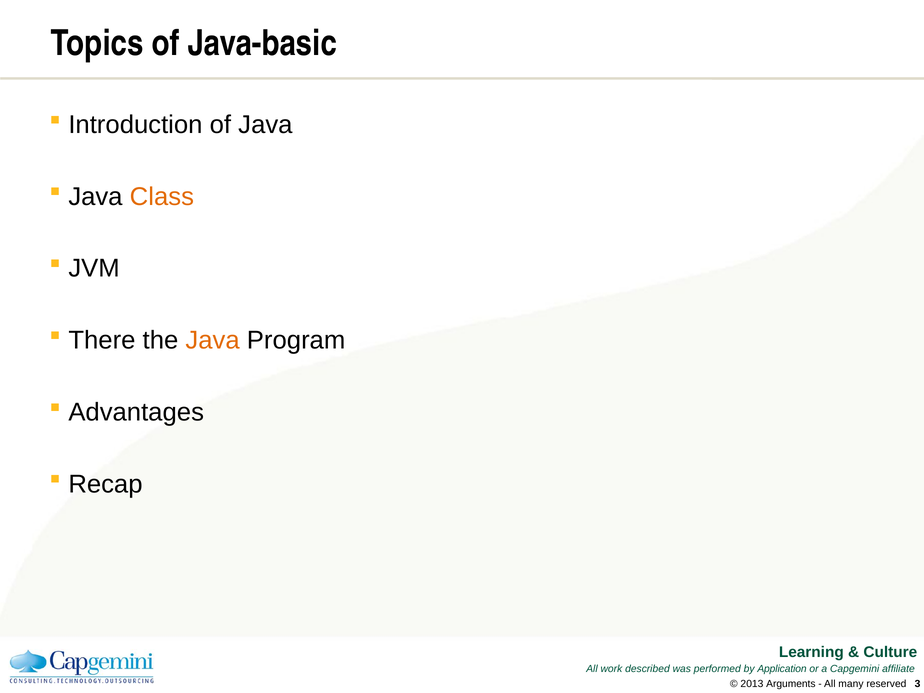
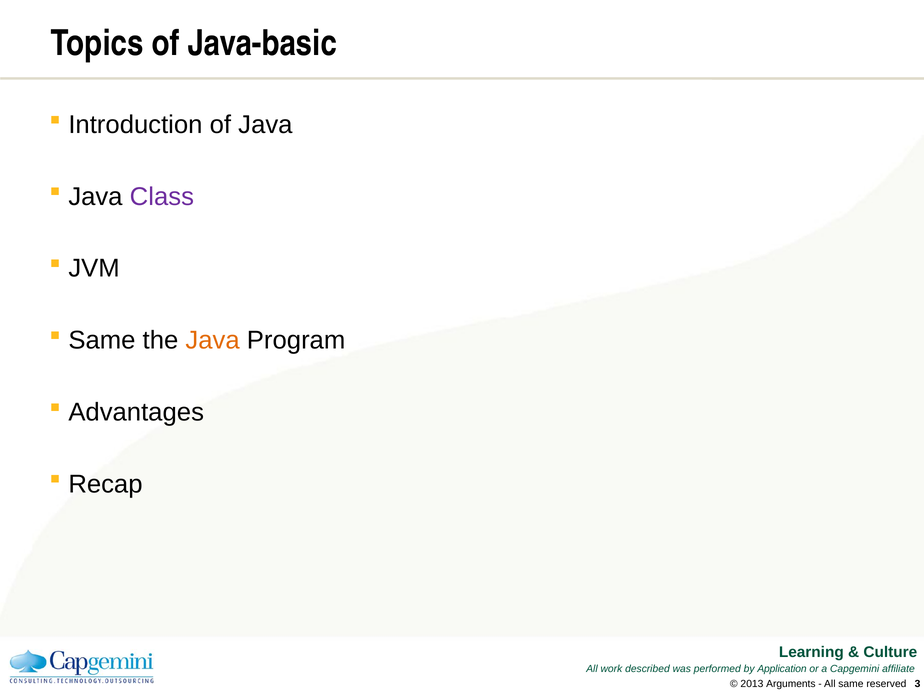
Class colour: orange -> purple (162, 197)
There: There -> Same (102, 340)
All many: many -> same (851, 684)
